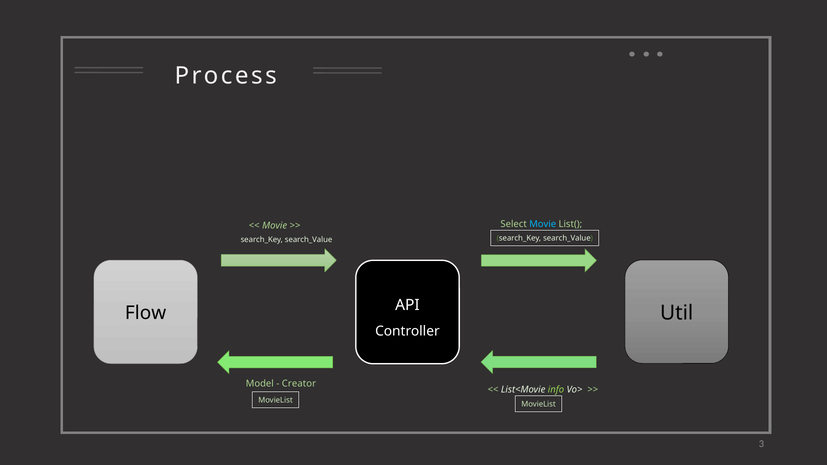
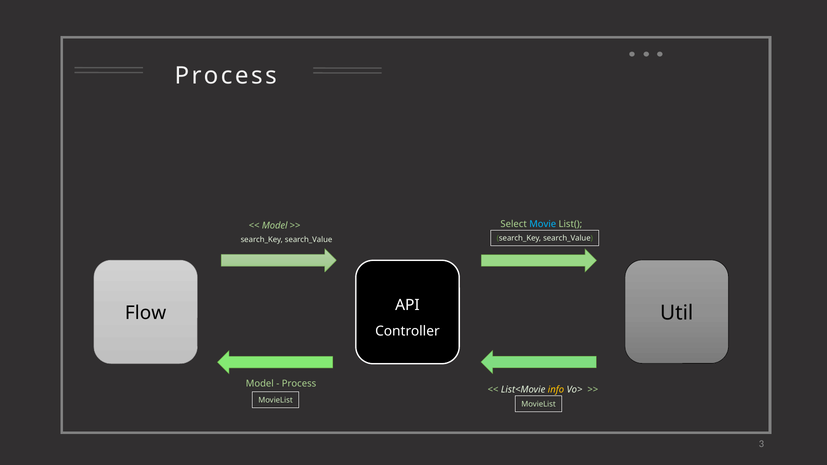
Movie: Movie -> Model (275, 225)
Creator: Creator -> Process (299, 384)
info colour: light green -> yellow (556, 390)
